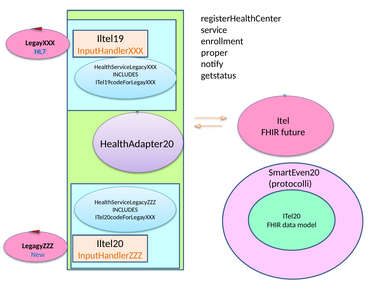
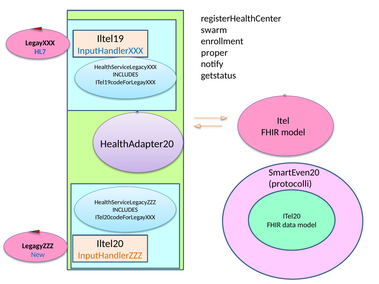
service: service -> swarm (214, 30)
InputHandlerXXX colour: orange -> blue (110, 51)
FHIR future: future -> model (293, 132)
